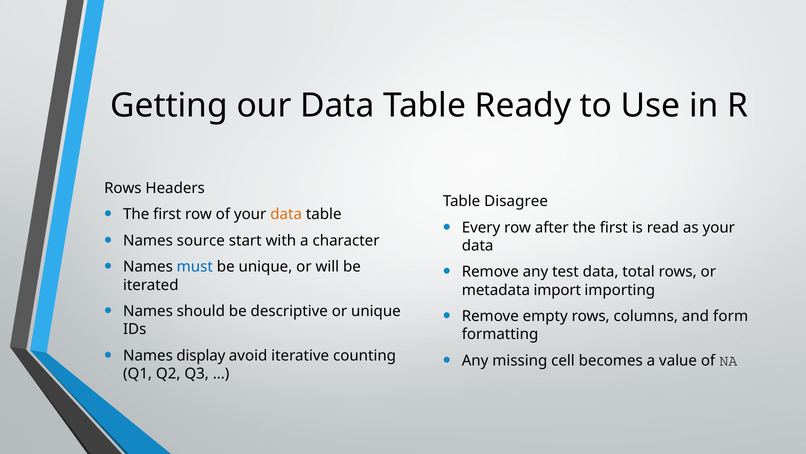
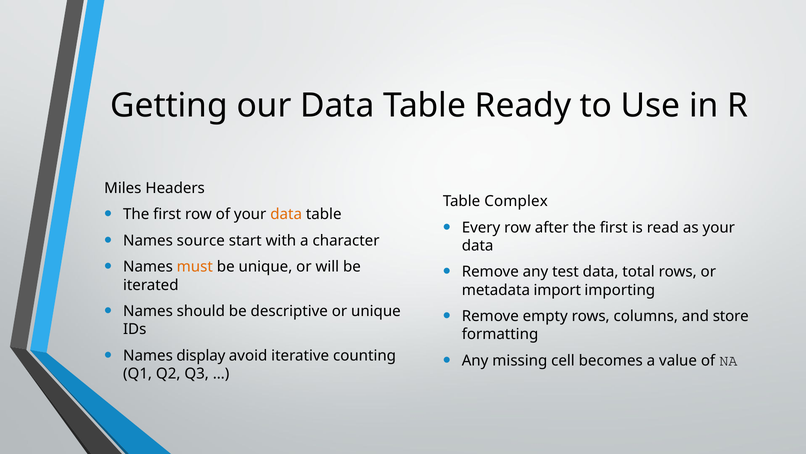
Rows: Rows -> Miles (123, 188)
Disagree: Disagree -> Complex (516, 201)
must colour: blue -> orange (195, 267)
form: form -> store (731, 316)
